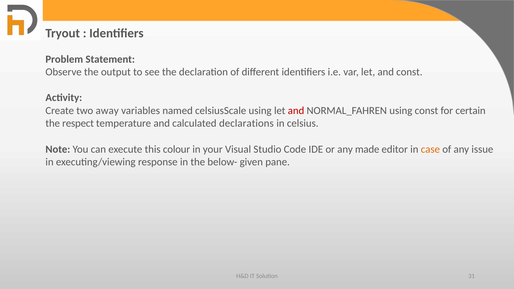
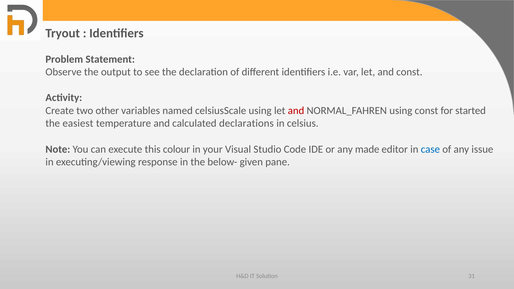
away: away -> other (107, 111)
certain: certain -> started (471, 111)
respect: respect -> easiest (78, 123)
case colour: orange -> blue (430, 149)
